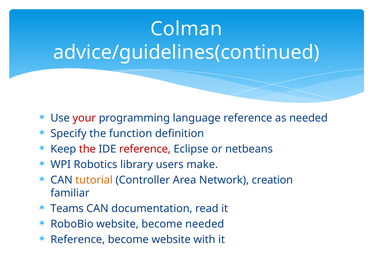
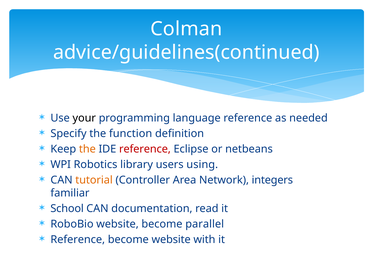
your colour: red -> black (84, 118)
the colour: red -> orange (87, 149)
make: make -> using (202, 165)
creation: creation -> integers (272, 180)
Teams: Teams -> School (67, 209)
become needed: needed -> parallel (205, 225)
